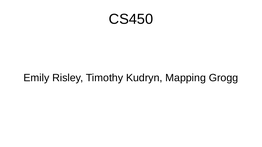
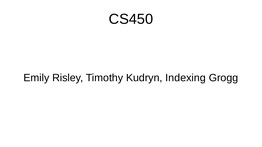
Mapping: Mapping -> Indexing (186, 78)
